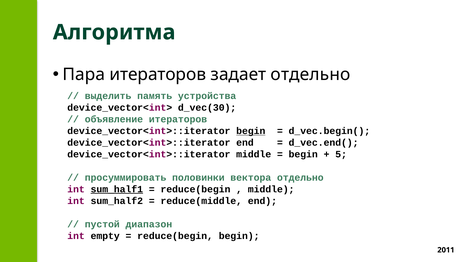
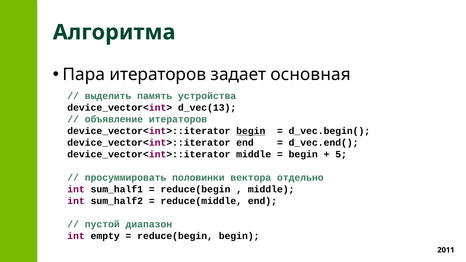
задает отдельно: отдельно -> основная (311, 75)
d_vec(30: d_vec(30 -> d_vec(13 (207, 108)
sum_half1 underline: present -> none (117, 189)
